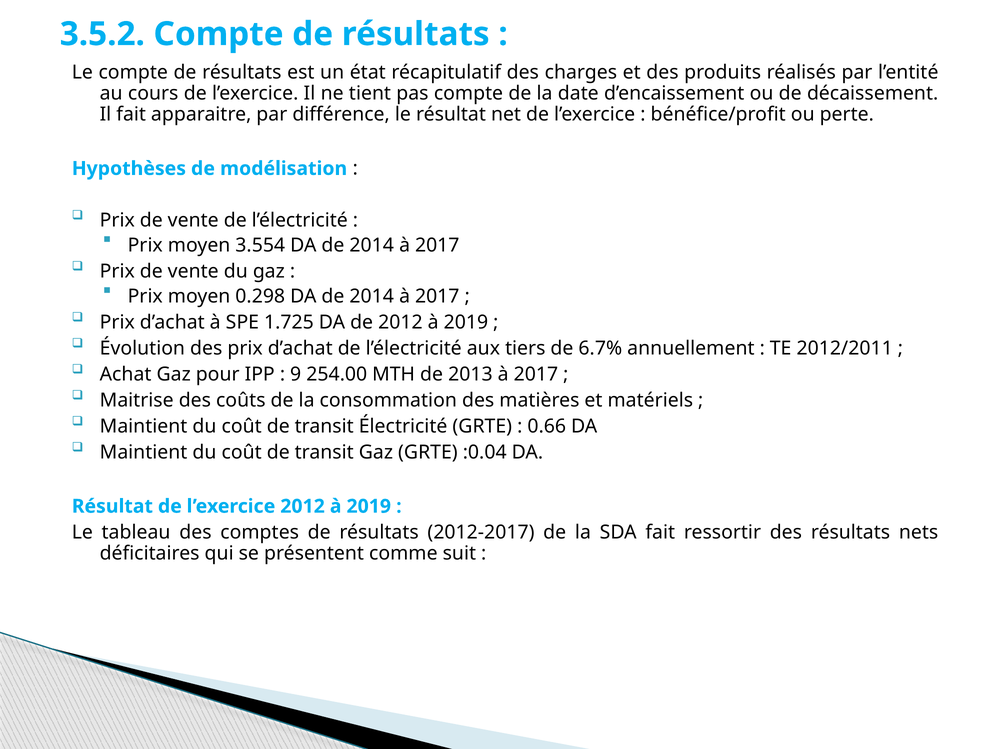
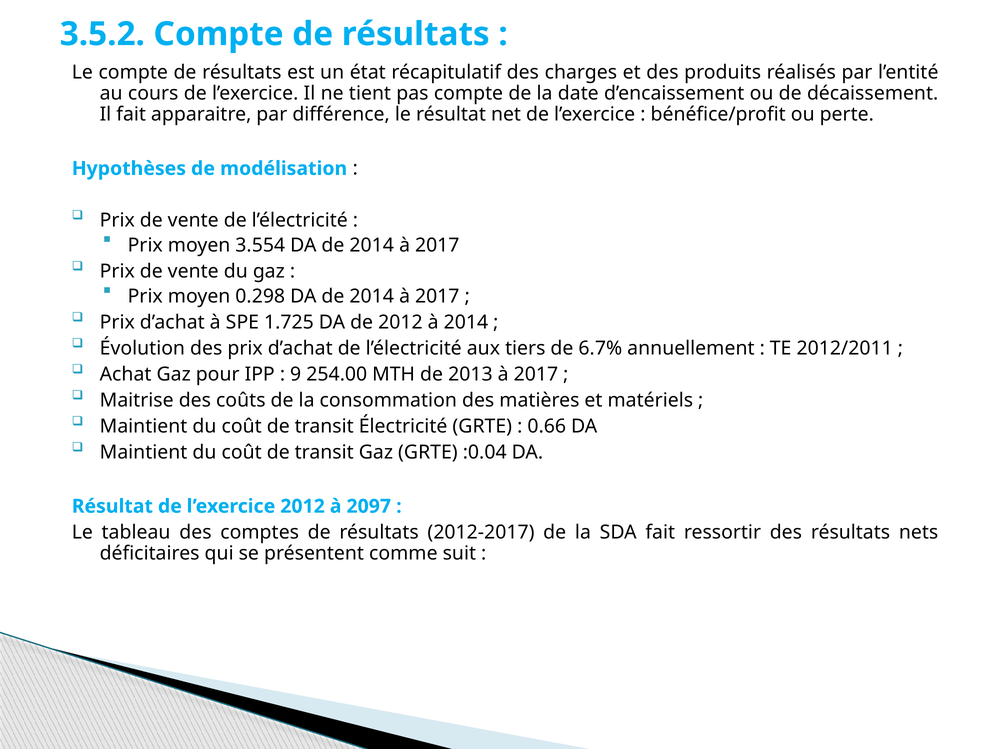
de 2012 à 2019: 2019 -> 2014 (466, 322)
l’exercice 2012 à 2019: 2019 -> 2097 (369, 506)
